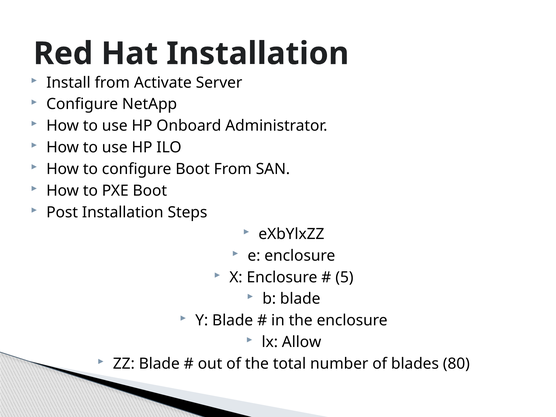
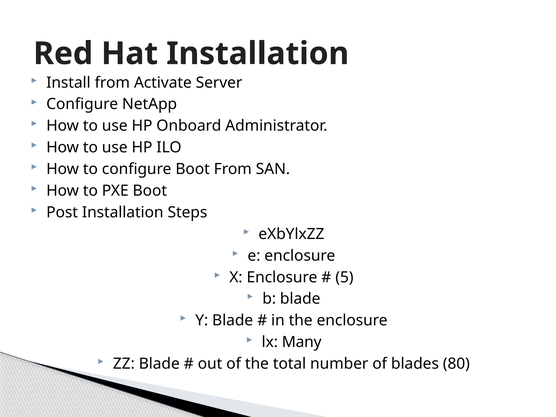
Allow: Allow -> Many (302, 342)
